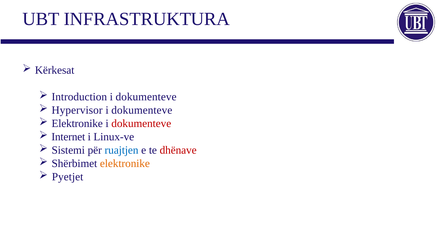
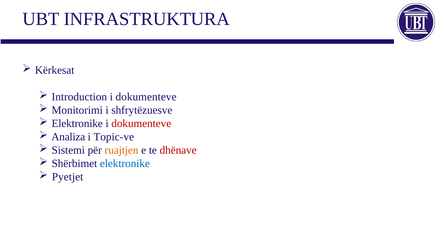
Hypervisor: Hypervisor -> Monitorimi (77, 110)
dokumenteve: dokumenteve -> shfrytëzuesve (142, 110)
Internet: Internet -> Analiza (68, 137)
Linux-ve: Linux-ve -> Topic-ve (114, 137)
ruajtjen colour: blue -> orange (122, 150)
elektronike colour: orange -> blue (125, 163)
